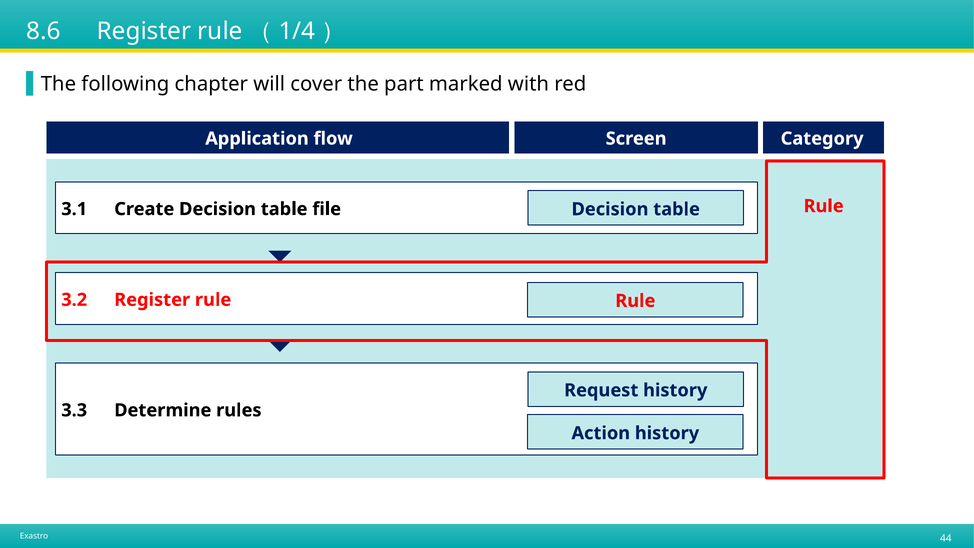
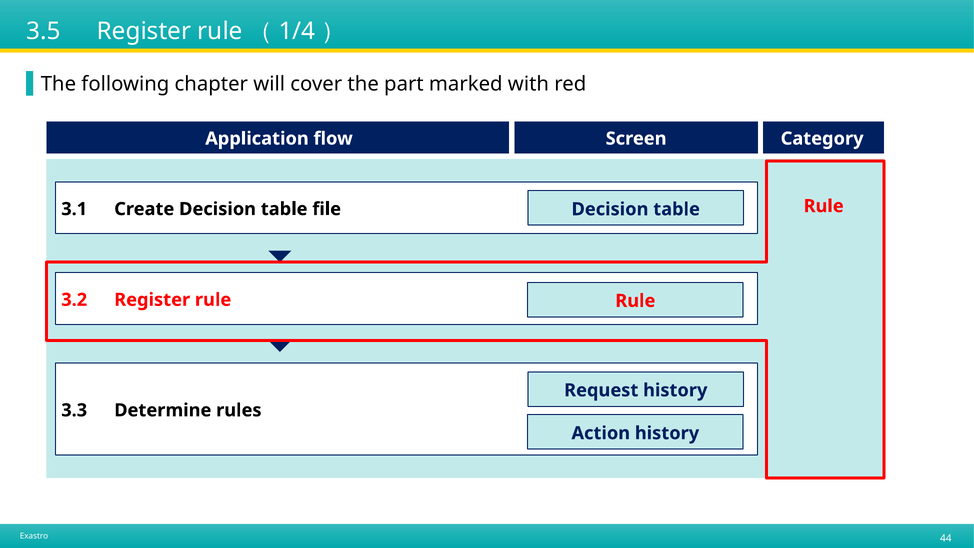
8.6: 8.6 -> 3.5 (44, 31)
